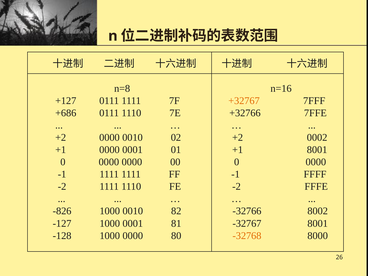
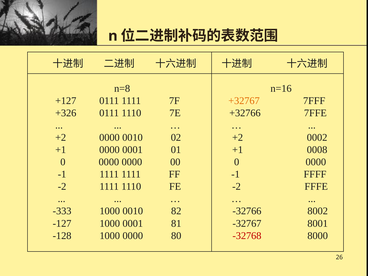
+686: +686 -> +326 (66, 113)
+1 8001: 8001 -> 0008 (317, 150)
-826: -826 -> -333 (62, 211)
-32768 colour: orange -> red (247, 236)
